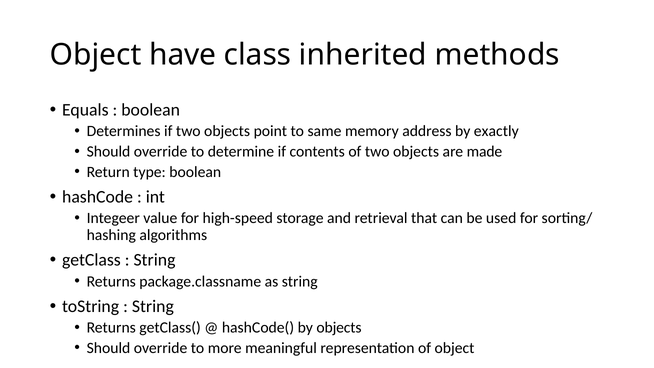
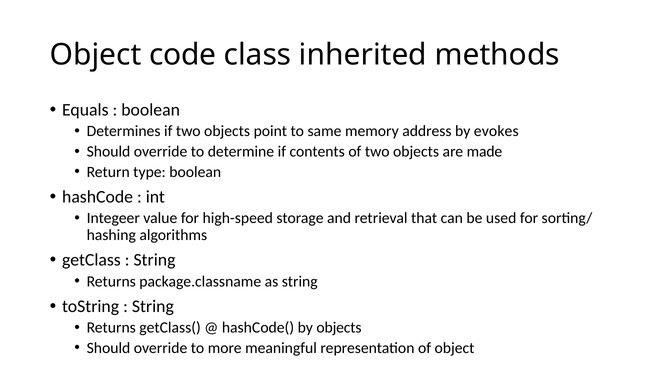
have: have -> code (183, 55)
exactly: exactly -> evokes (496, 131)
